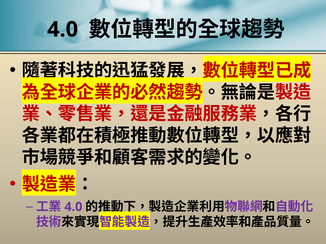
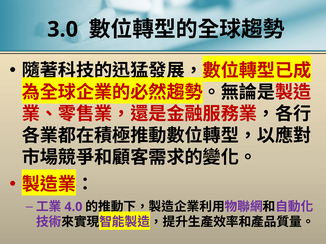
4.0: 4.0 -> 3.0 (63, 29)
